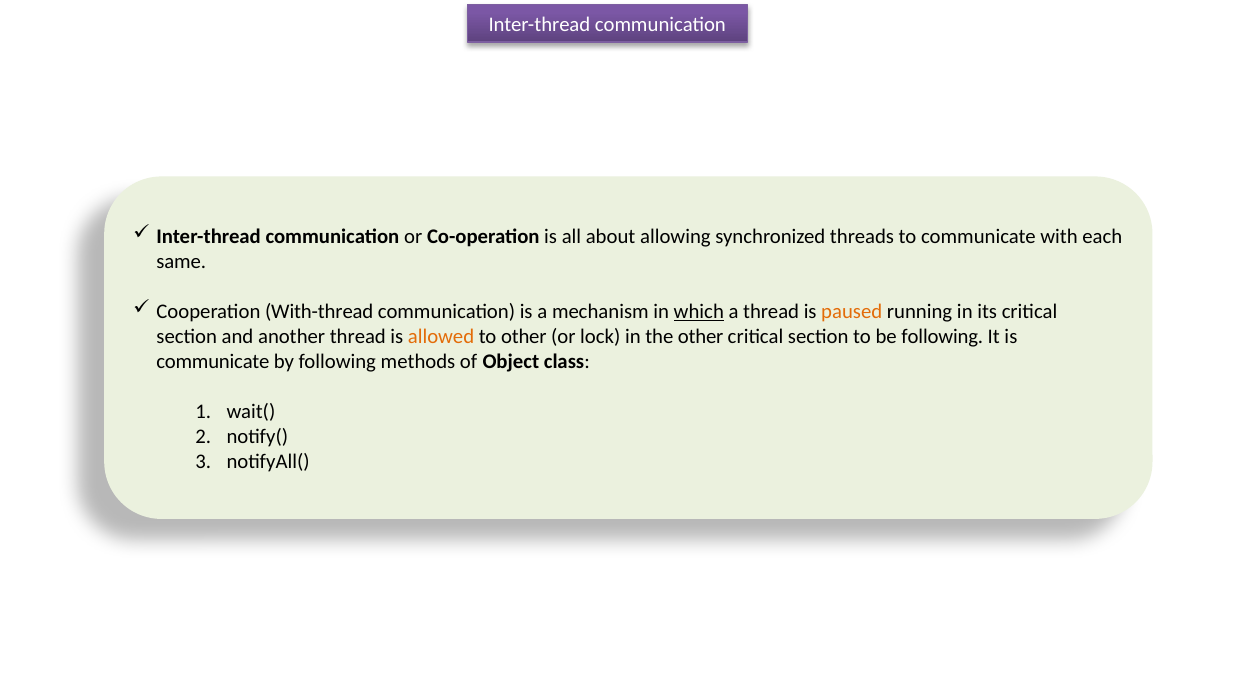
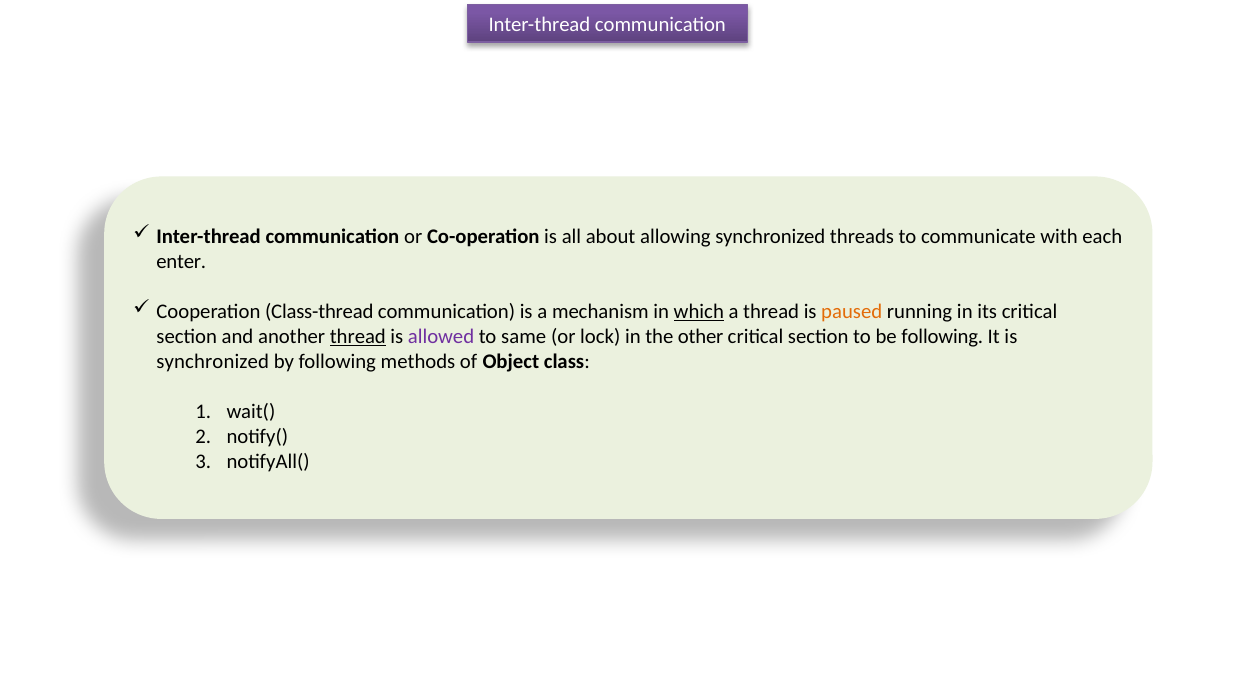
same: same -> enter (181, 262)
With-thread: With-thread -> Class-thread (319, 312)
thread underline: none -> present (358, 337)
allowed colour: orange -> purple (441, 337)
to other: other -> same (524, 337)
communicate: communicate -> synchronized (213, 362)
